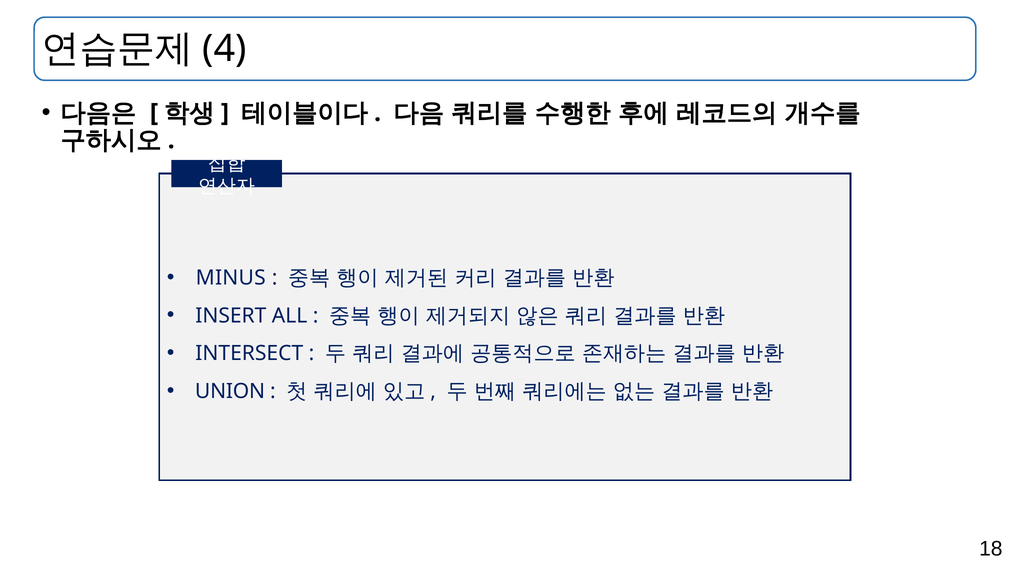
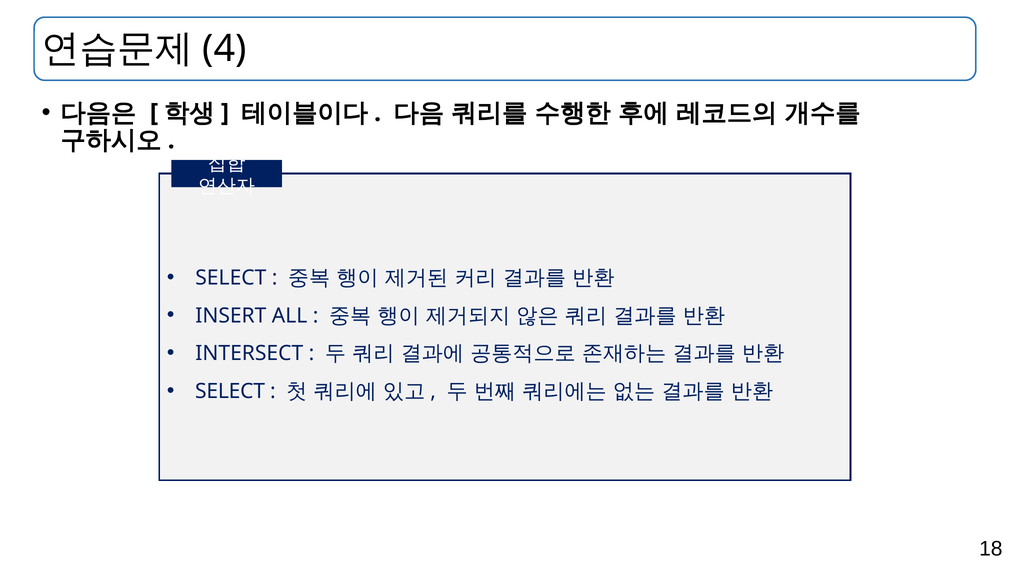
MINUS: MINUS -> SELECT (231, 278)
UNION: UNION -> SELECT (230, 391)
